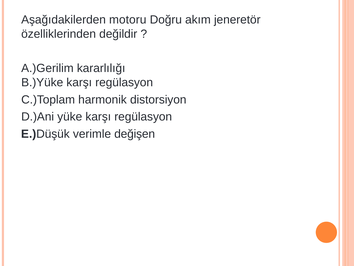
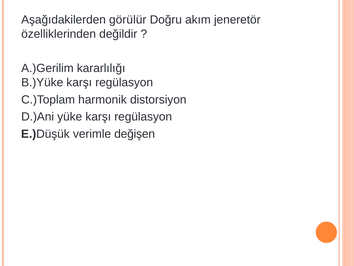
motoru: motoru -> görülür (128, 20)
